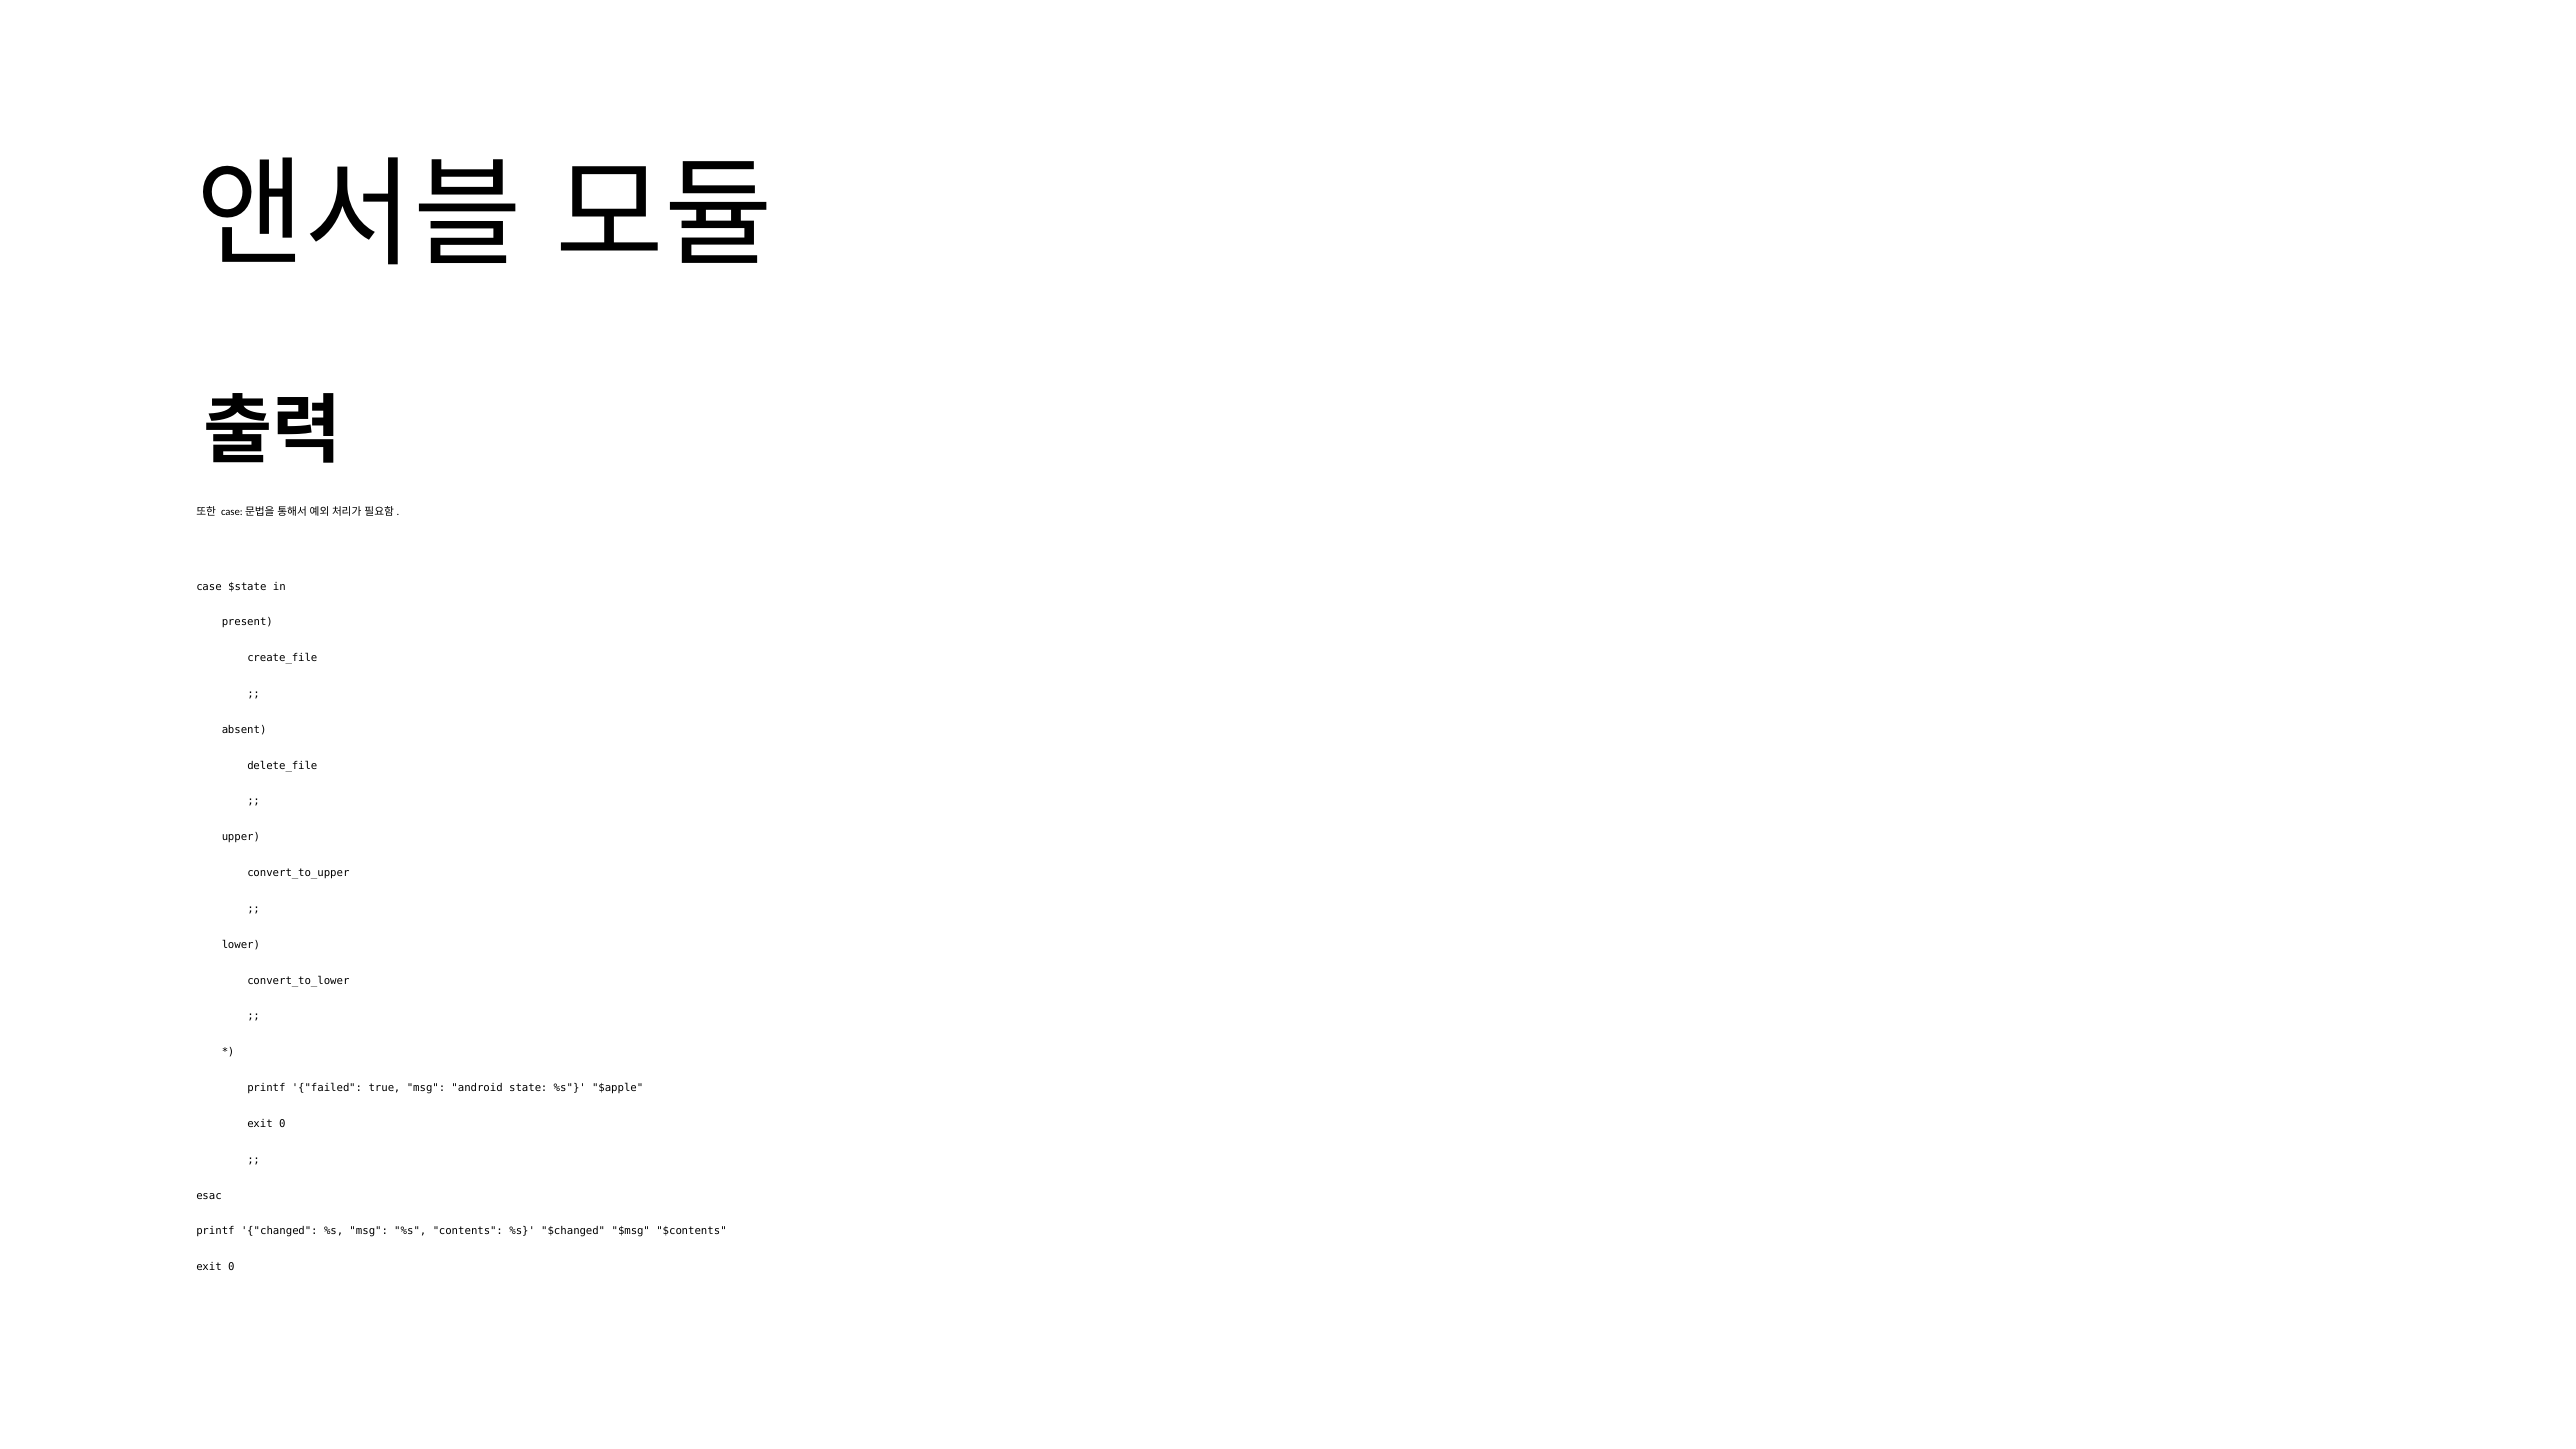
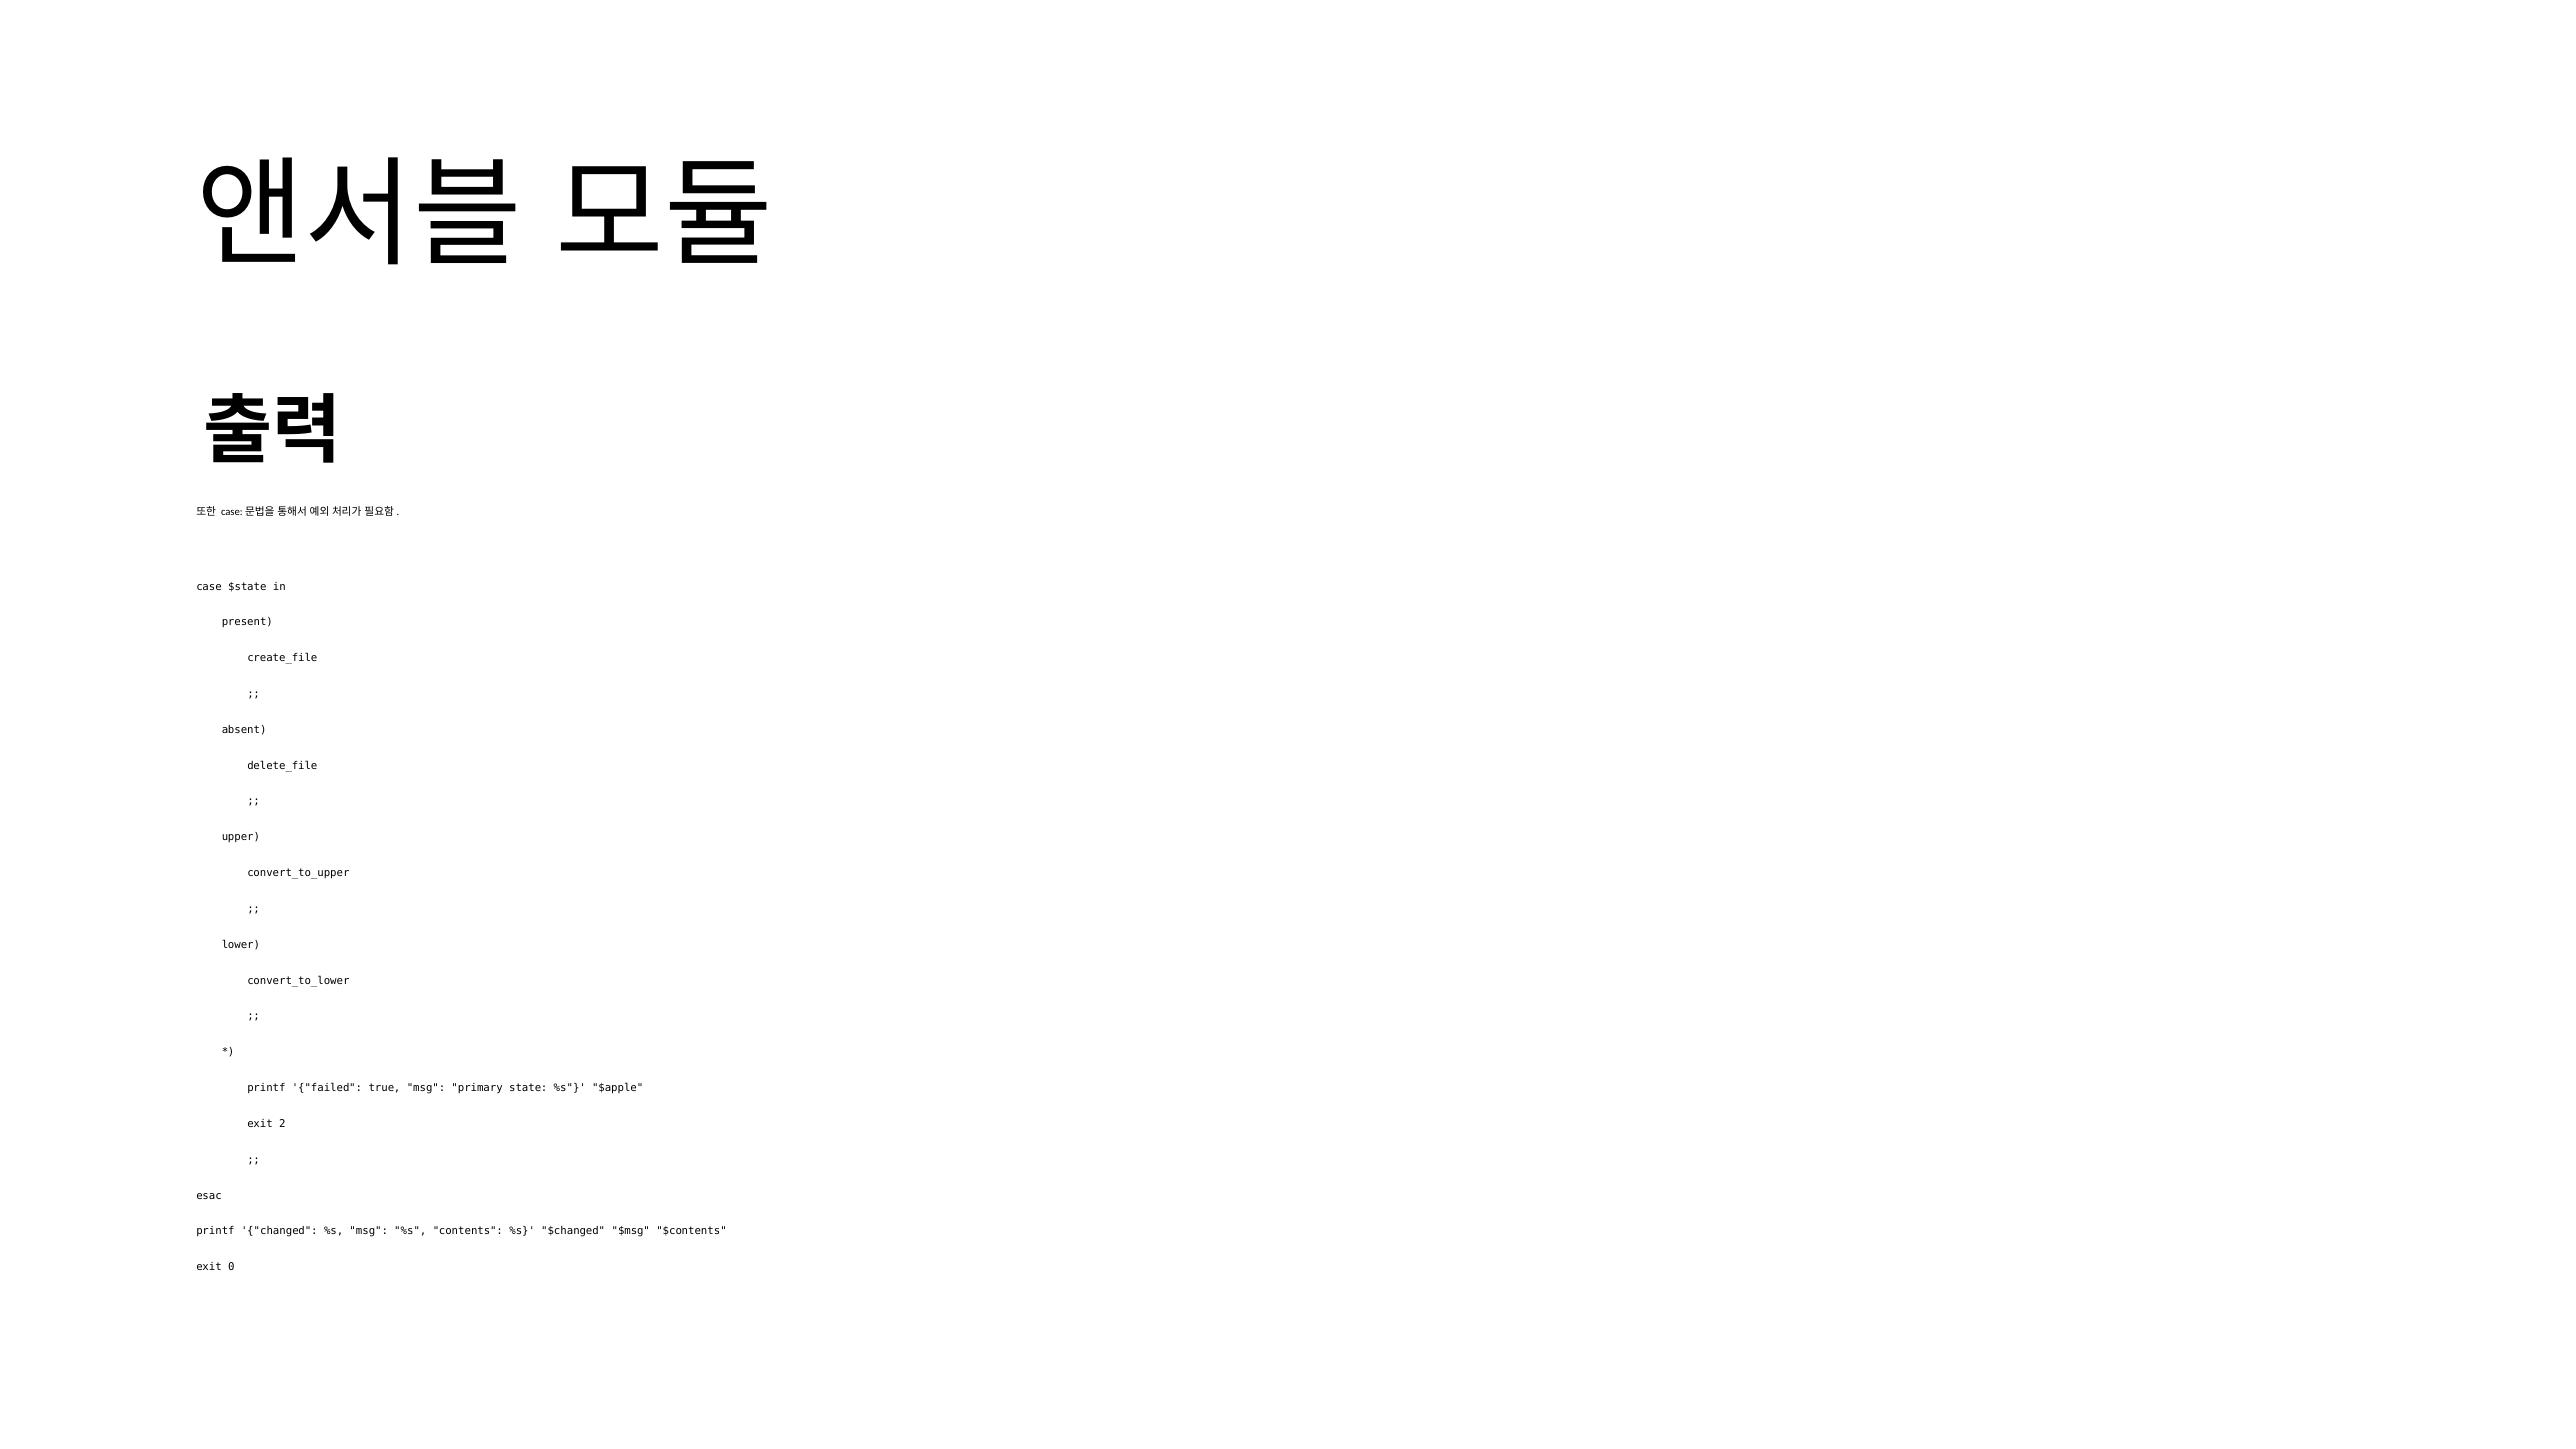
android: android -> primary (477, 1088)
0: 0 -> 2 (282, 1124)
